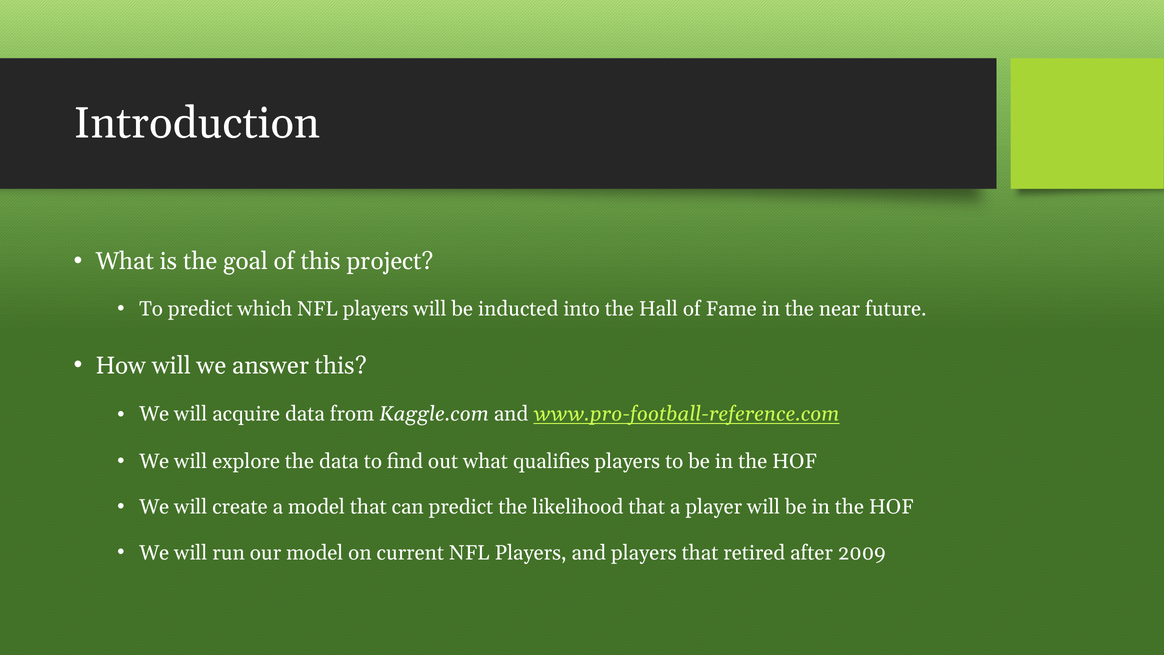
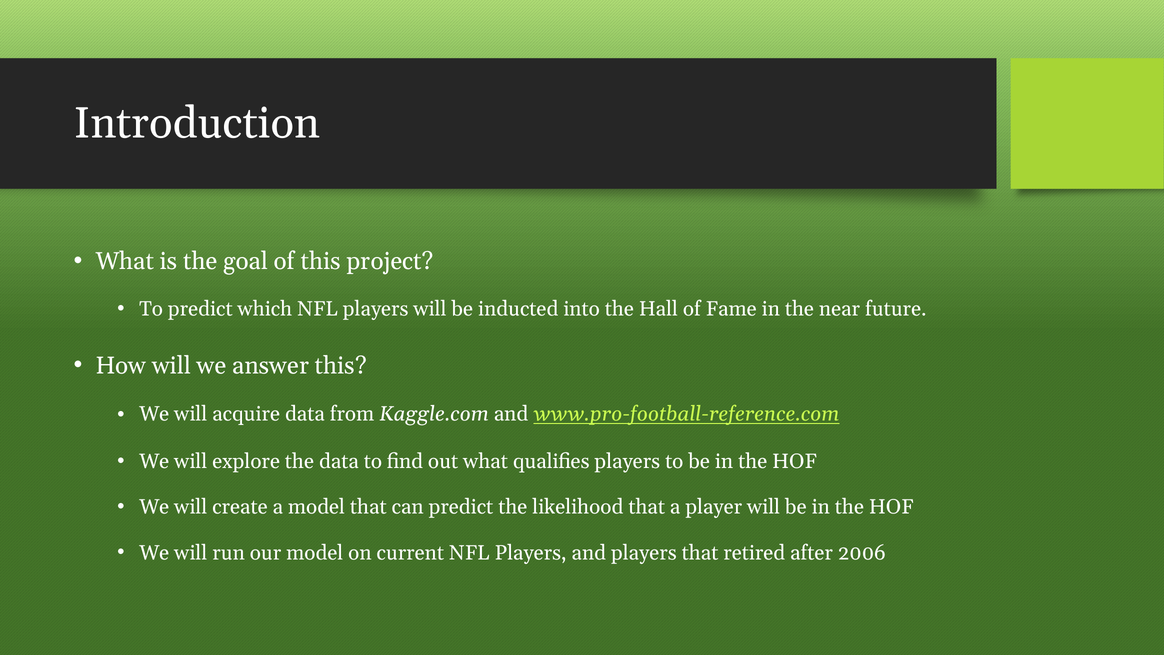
2009: 2009 -> 2006 (862, 553)
